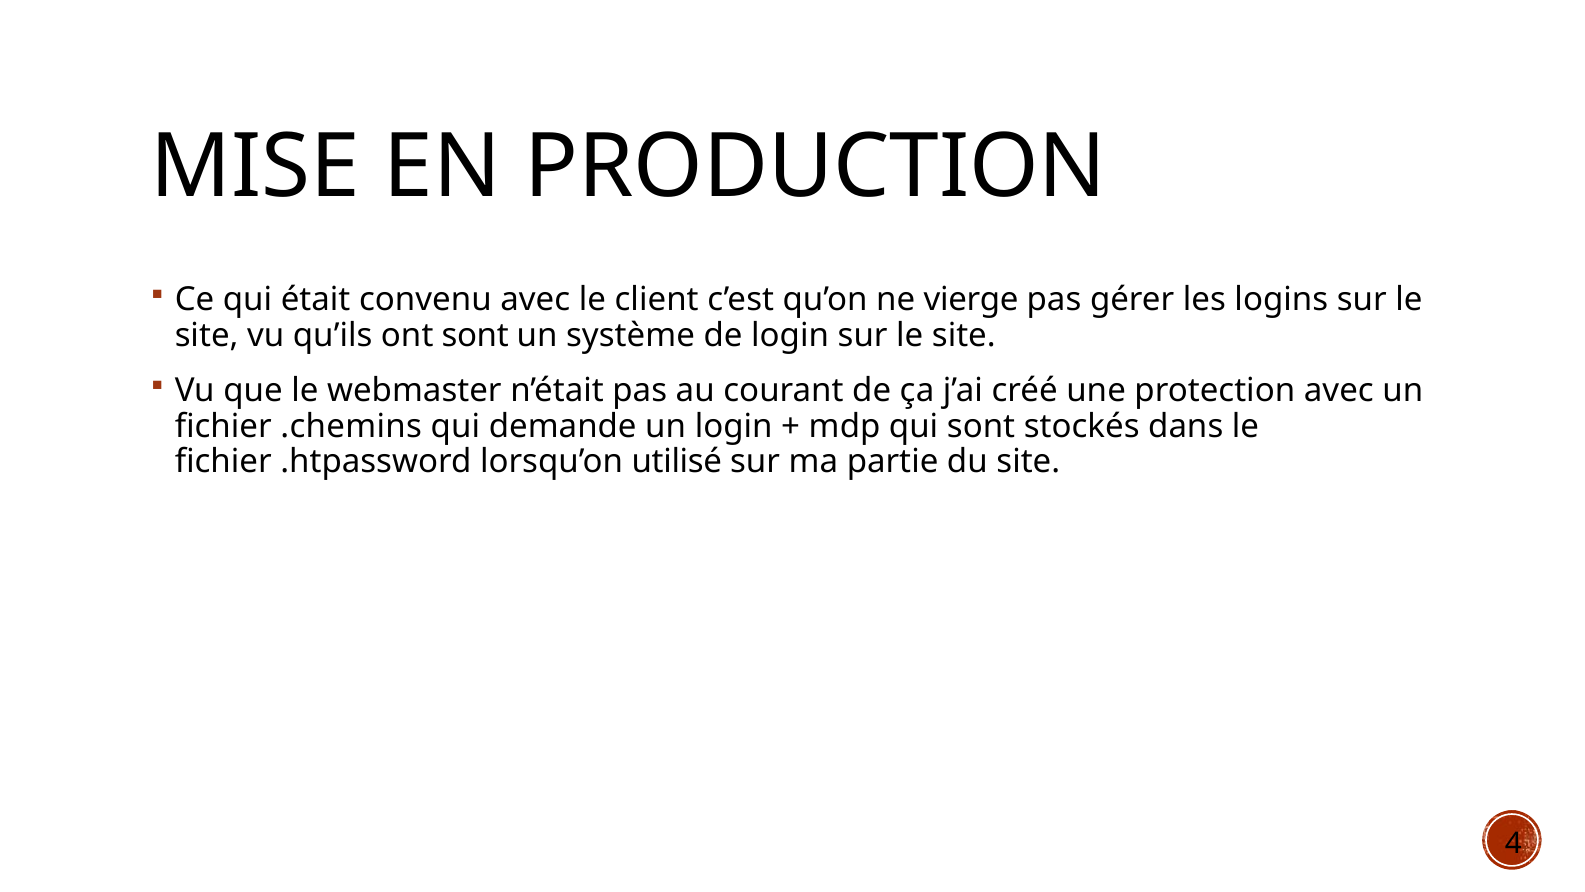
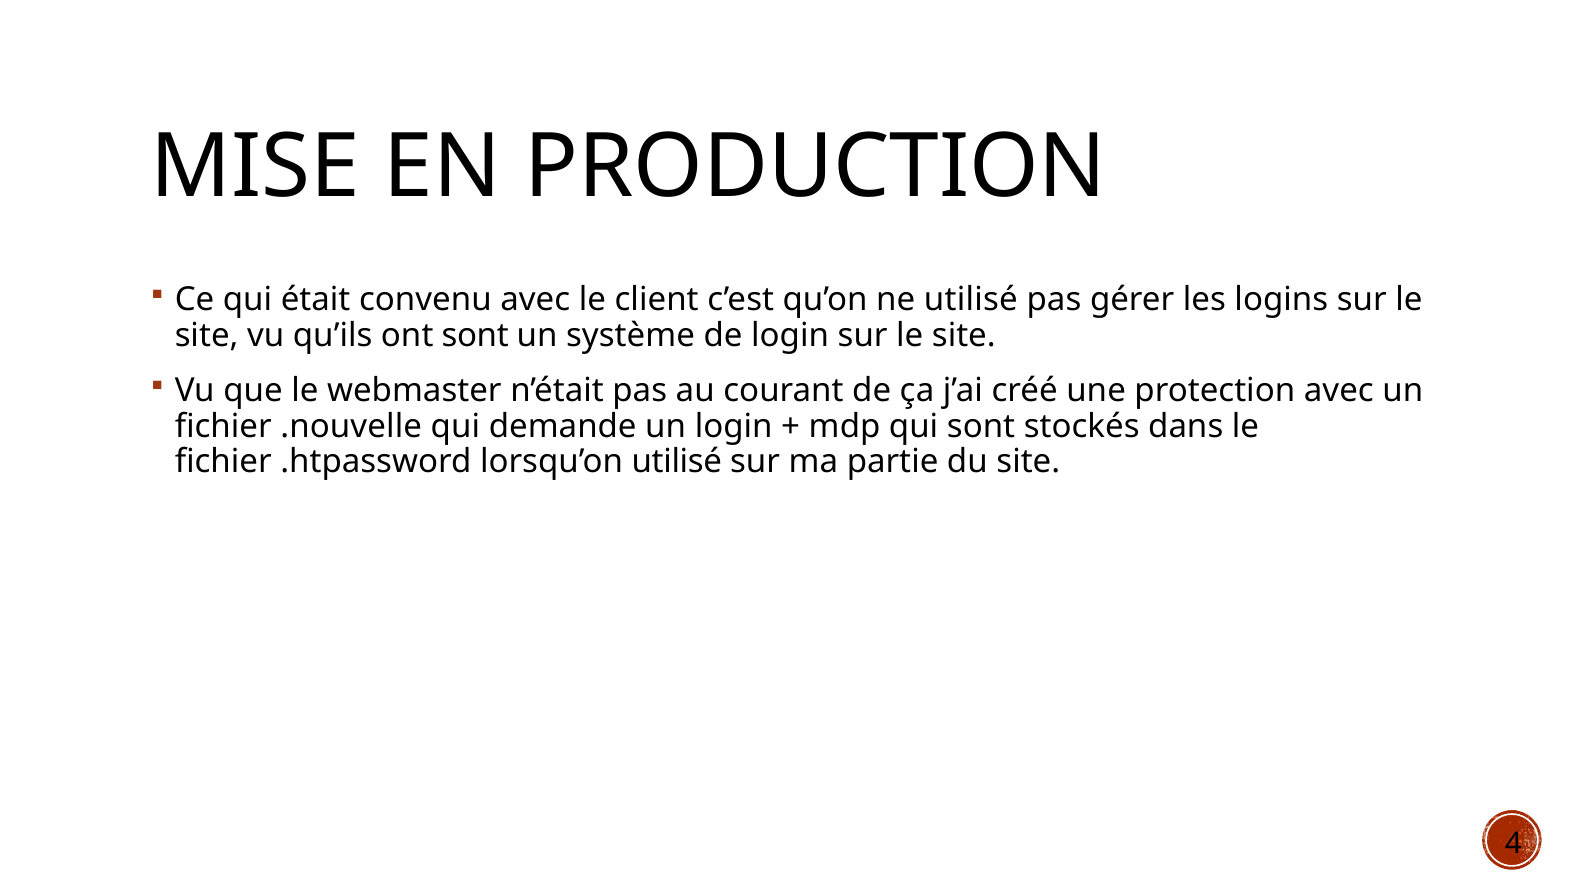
ne vierge: vierge -> utilisé (971, 299)
.chemins: .chemins -> .nouvelle (351, 426)
